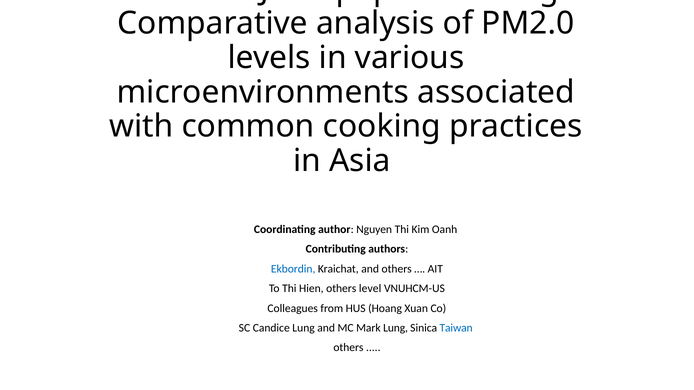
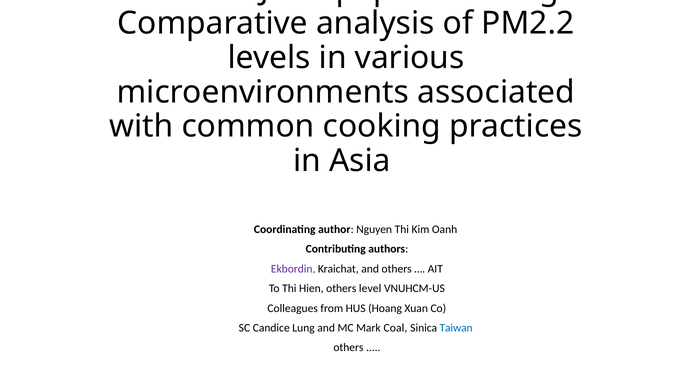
PM2.0: PM2.0 -> PM2.2 (528, 23)
Ekbordin colour: blue -> purple (293, 269)
Mark Lung: Lung -> Coal (395, 328)
